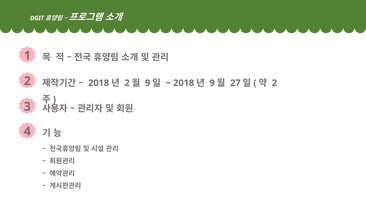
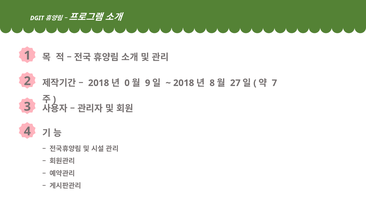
2: 2 -> 0 (127, 83)
9: 9 -> 8 (212, 83)
2: 2 -> 7 (274, 83)
